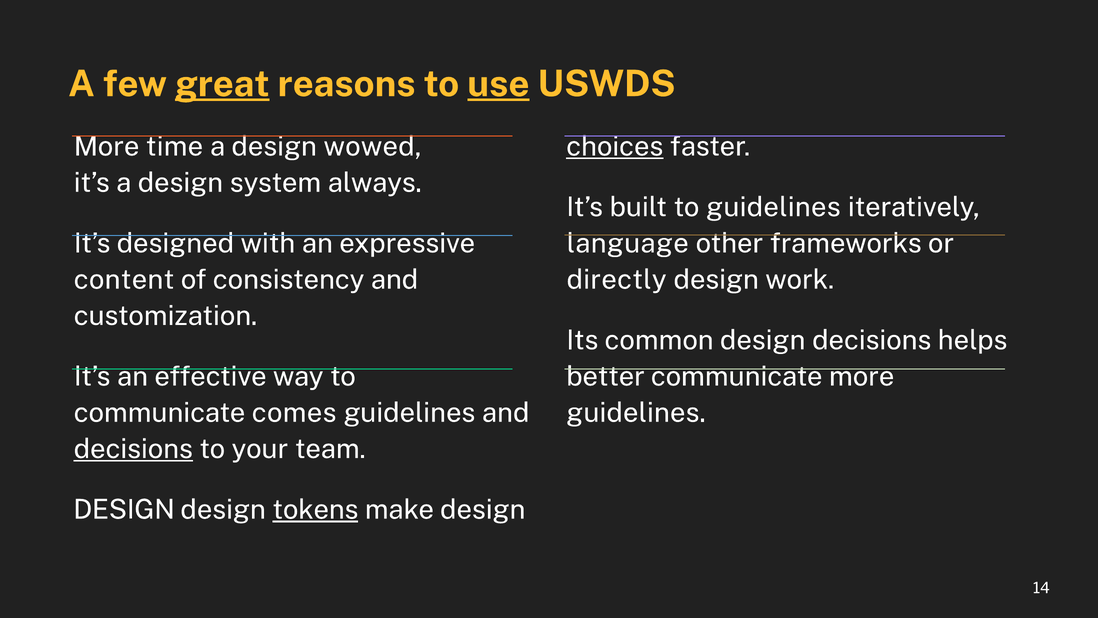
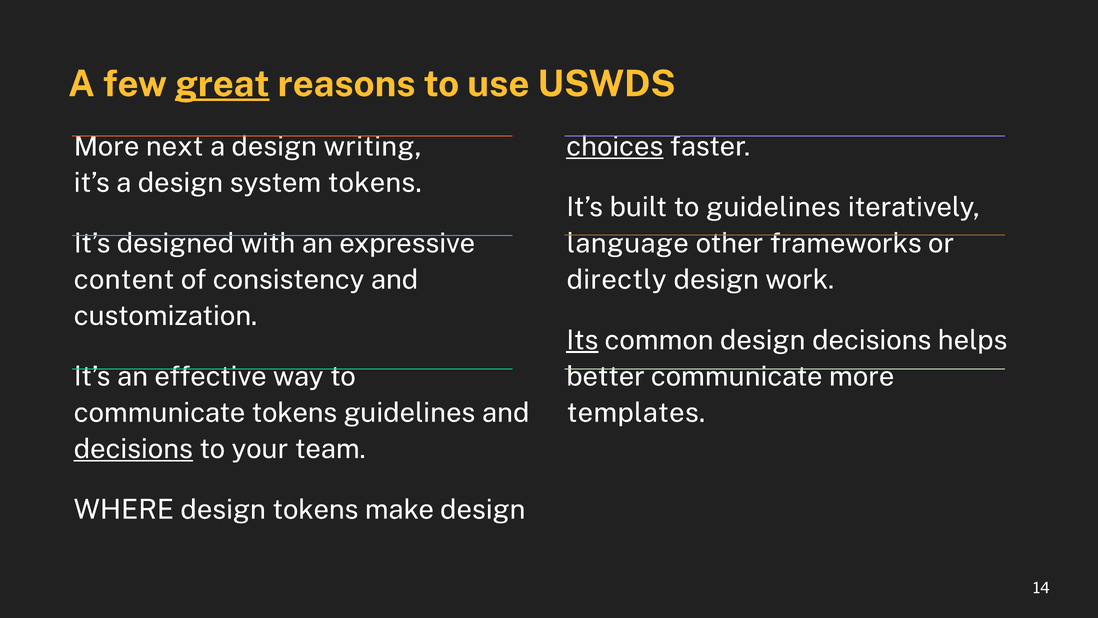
use underline: present -> none (498, 84)
time: time -> next (175, 146)
wowed: wowed -> writing (372, 146)
system always: always -> tokens (375, 183)
Its underline: none -> present (582, 340)
communicate comes: comes -> tokens (294, 413)
guidelines: guidelines -> templates (636, 413)
DESIGN: DESIGN -> WHERE (124, 509)
tokens underline: present -> none (315, 509)
